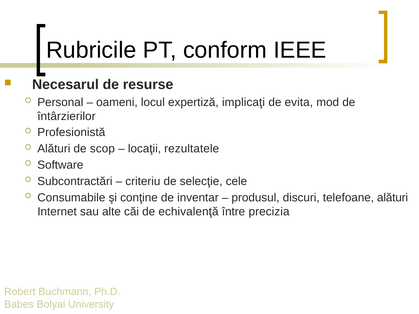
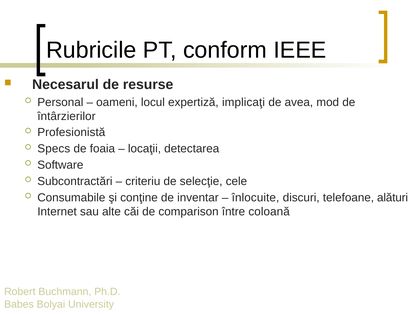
evita: evita -> avea (299, 102)
Alături: Alături -> Specs (54, 149)
scop: scop -> foaia (102, 149)
rezultatele: rezultatele -> detectarea (192, 149)
produsul: produsul -> înlocuite (255, 198)
echivalenţă: echivalenţă -> comparison (189, 212)
precizia: precizia -> coloană (269, 212)
